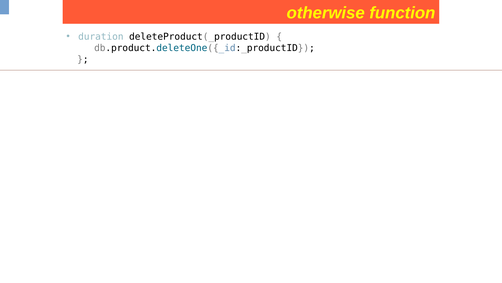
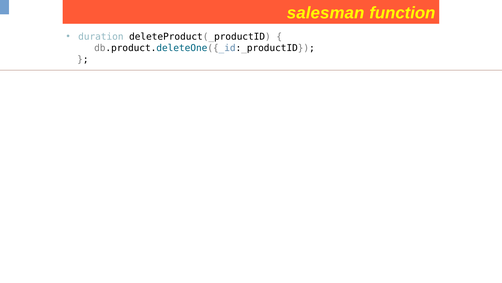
otherwise: otherwise -> salesman (326, 13)
